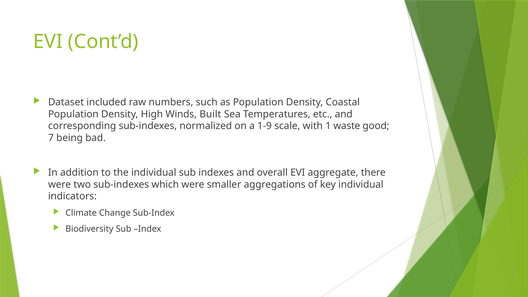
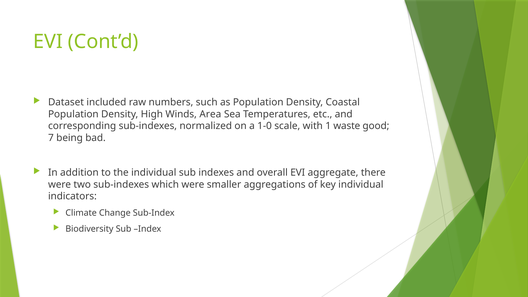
Built: Built -> Area (210, 114)
1-9: 1-9 -> 1-0 (265, 126)
